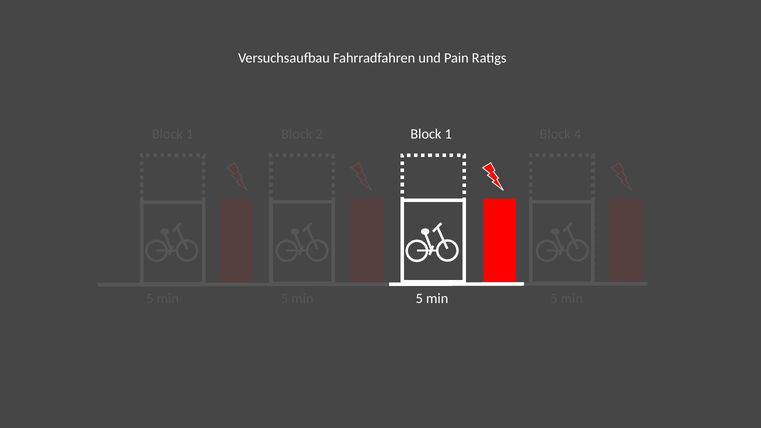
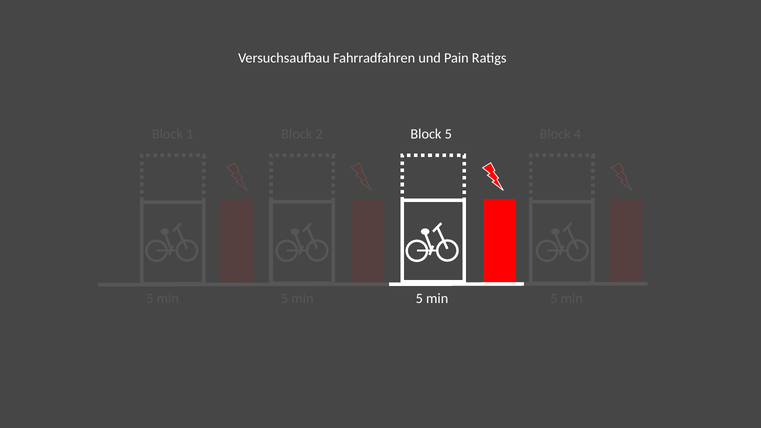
1: 1 -> 5 (448, 134)
